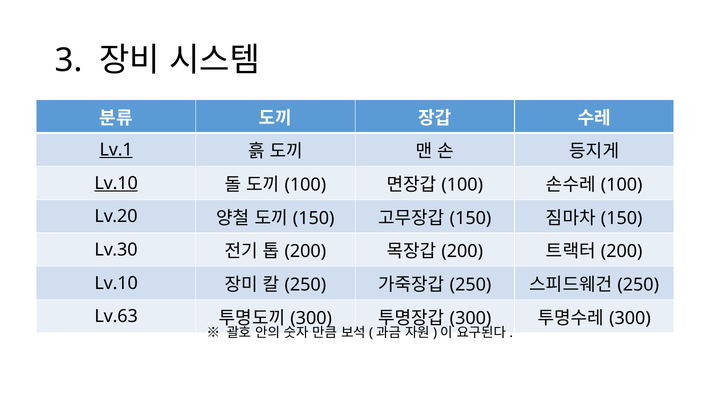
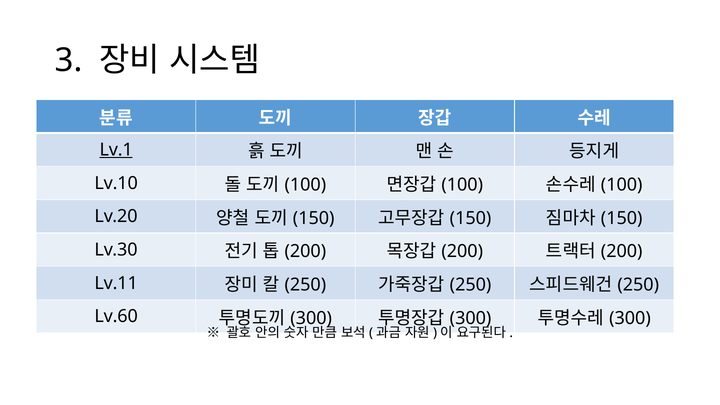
Lv.10 underline: present -> none (116, 183)
Lv.10: Lv.10 -> Lv.11 (116, 283)
Lv.63: Lv.63 -> Lv.60 (116, 317)
